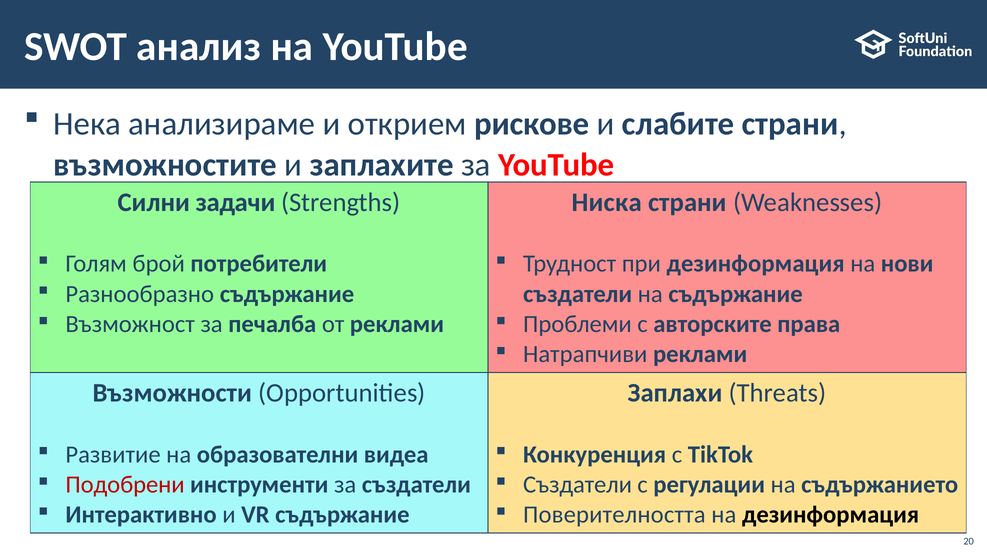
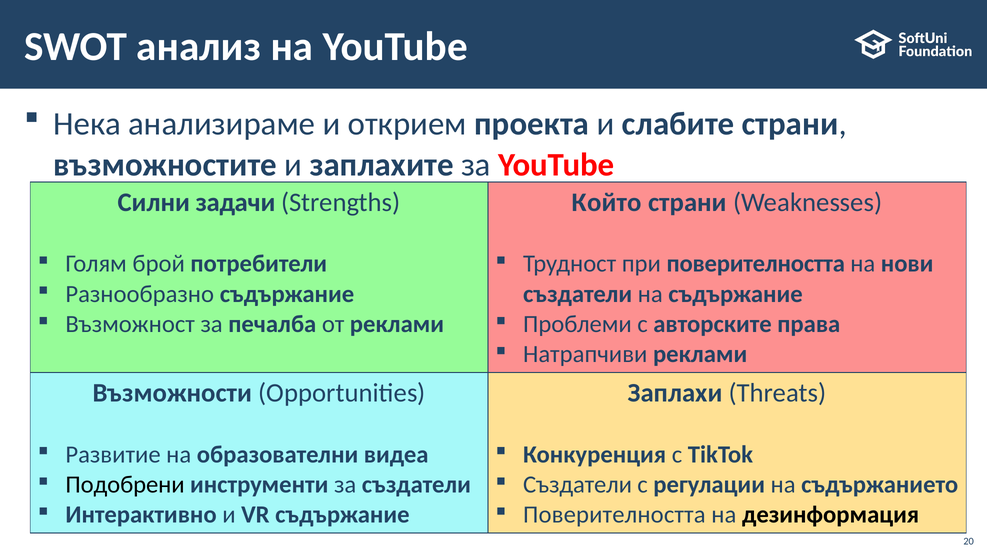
рискове: рискове -> проекта (532, 124)
Ниска: Ниска -> Който (607, 202)
при дезинформация: дезинформация -> поверителността (756, 264)
Подобрени colour: red -> black (125, 485)
